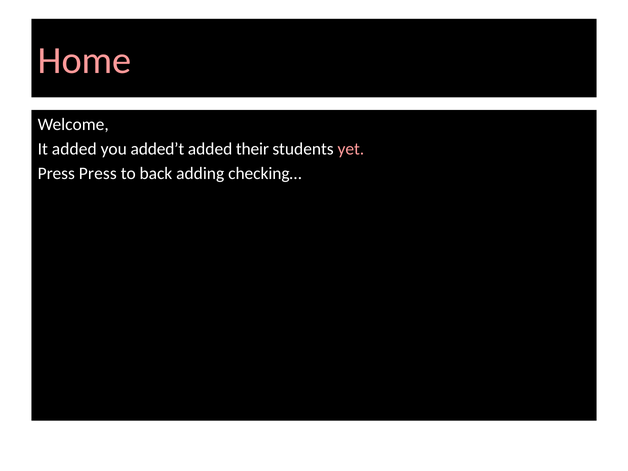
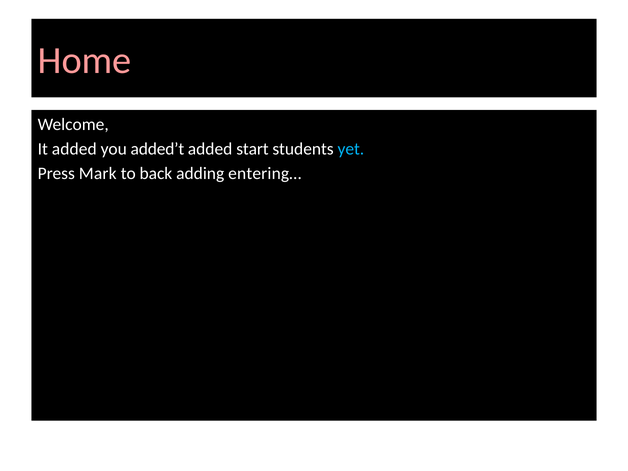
their: their -> start (252, 149)
yet colour: pink -> light blue (351, 149)
Press Press: Press -> Mark (98, 174)
checking…: checking… -> entering… (265, 174)
